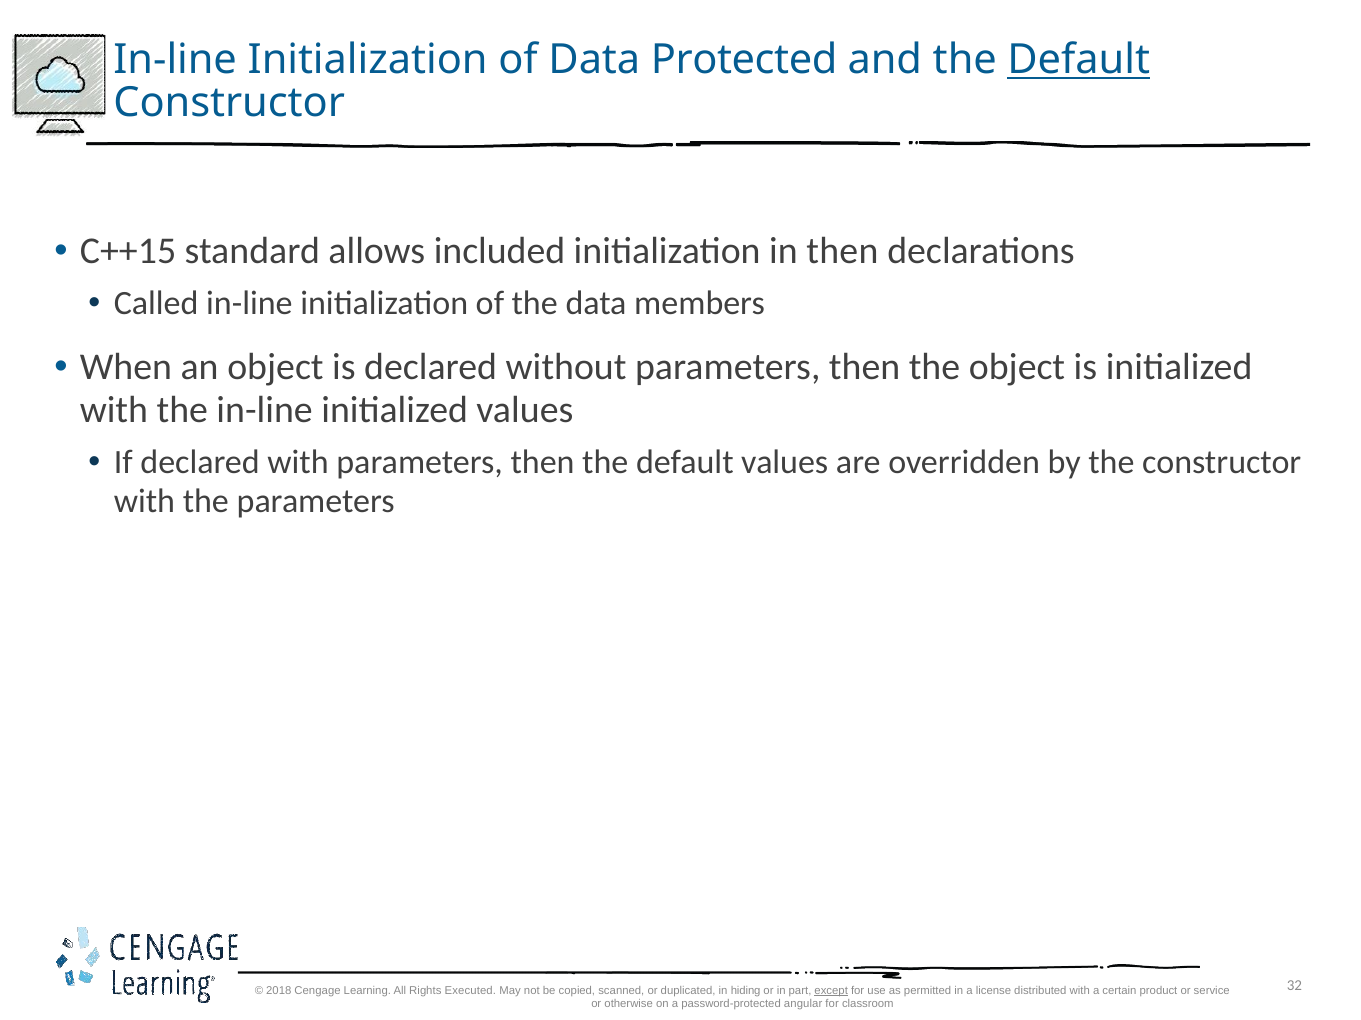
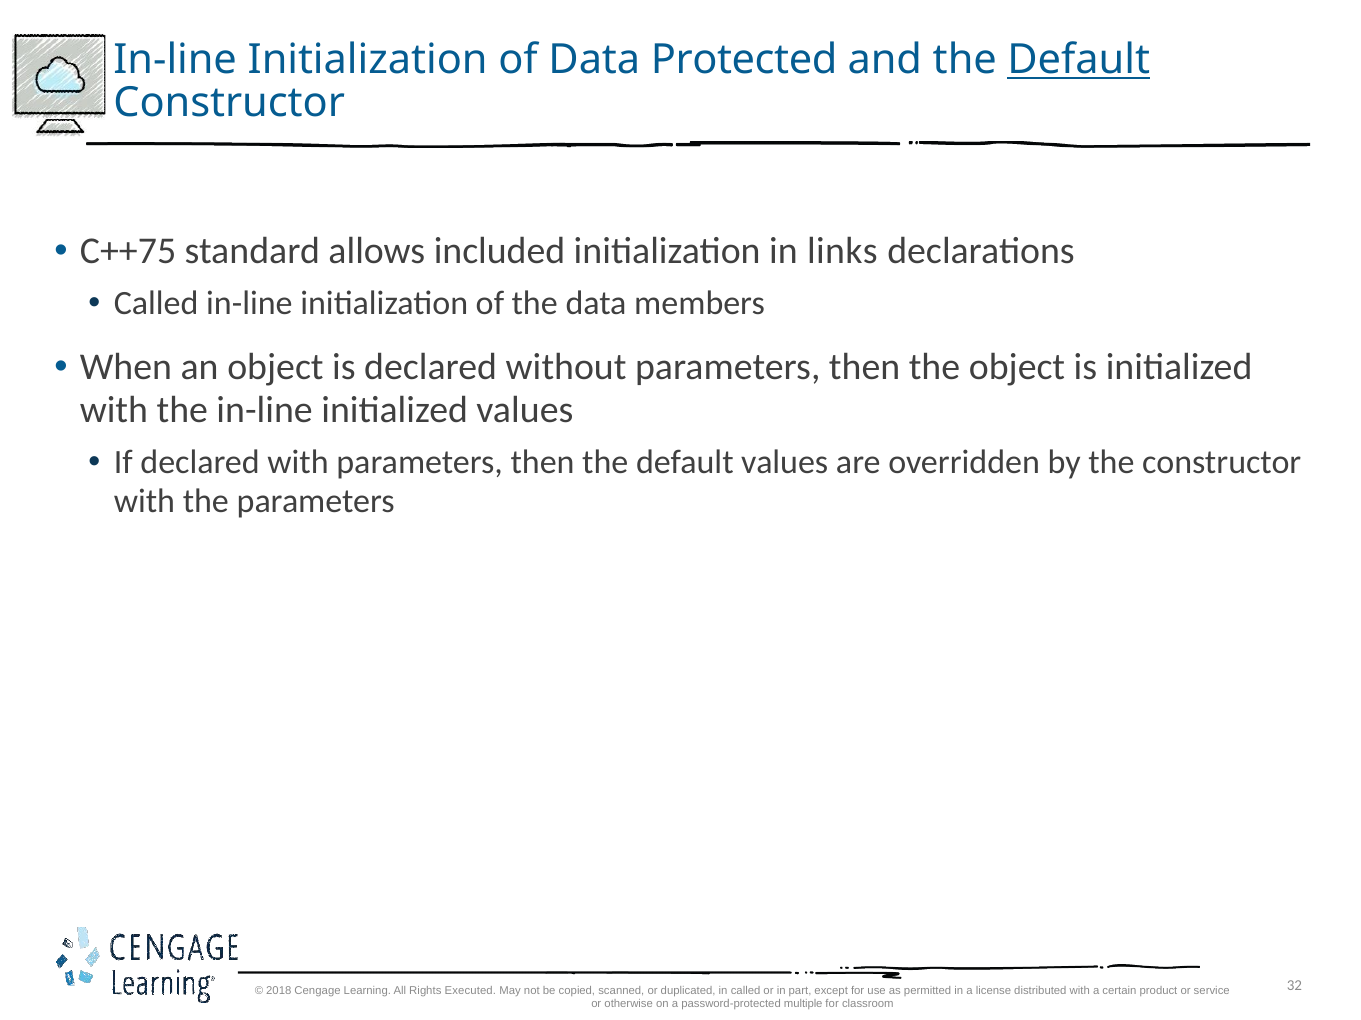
C++15: C++15 -> C++75 (128, 251)
in then: then -> links (842, 251)
in hiding: hiding -> called (746, 991)
except underline: present -> none (831, 991)
angular: angular -> multiple (803, 1005)
